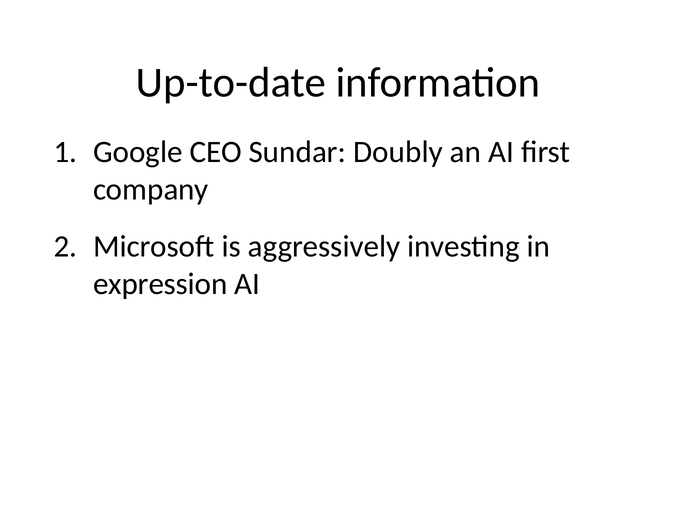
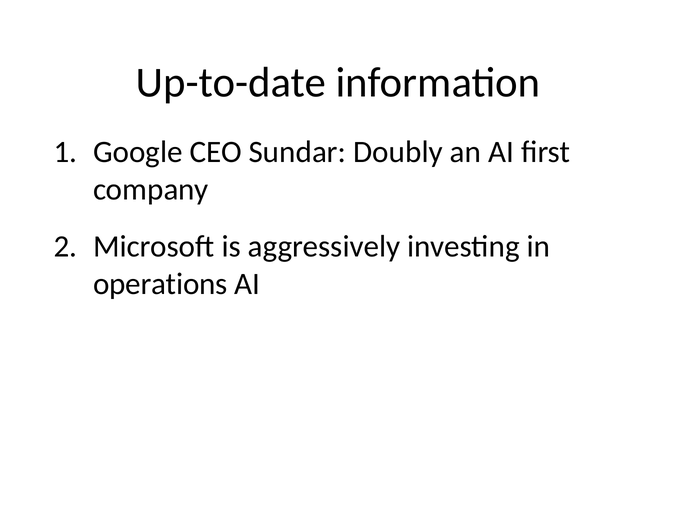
expression: expression -> operations (160, 284)
